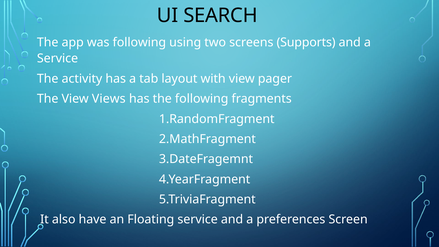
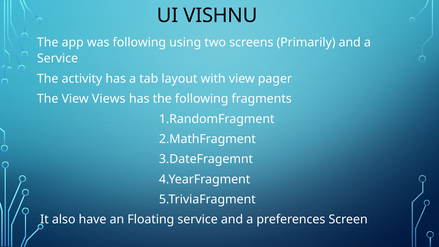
SEARCH: SEARCH -> VISHNU (220, 16)
Supports: Supports -> Primarily (306, 43)
